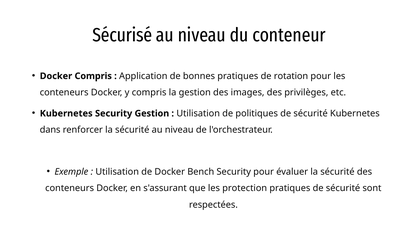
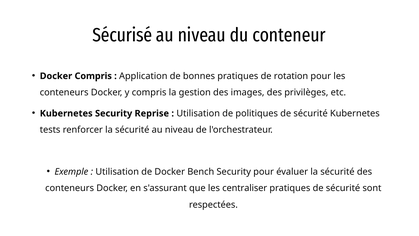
Security Gestion: Gestion -> Reprise (152, 113)
dans: dans -> tests (50, 130)
protection: protection -> centraliser (245, 188)
